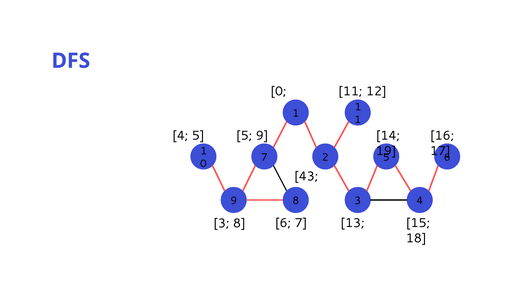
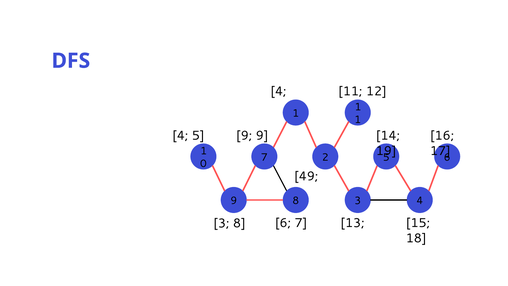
0: 0 -> 4 (278, 91)
5: 5 -> 9 (244, 136)
43: 43 -> 49 (306, 176)
